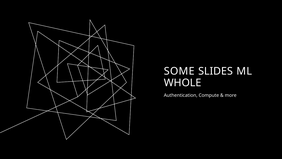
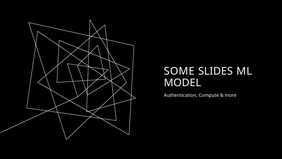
WHOLE: WHOLE -> MODEL (183, 83)
